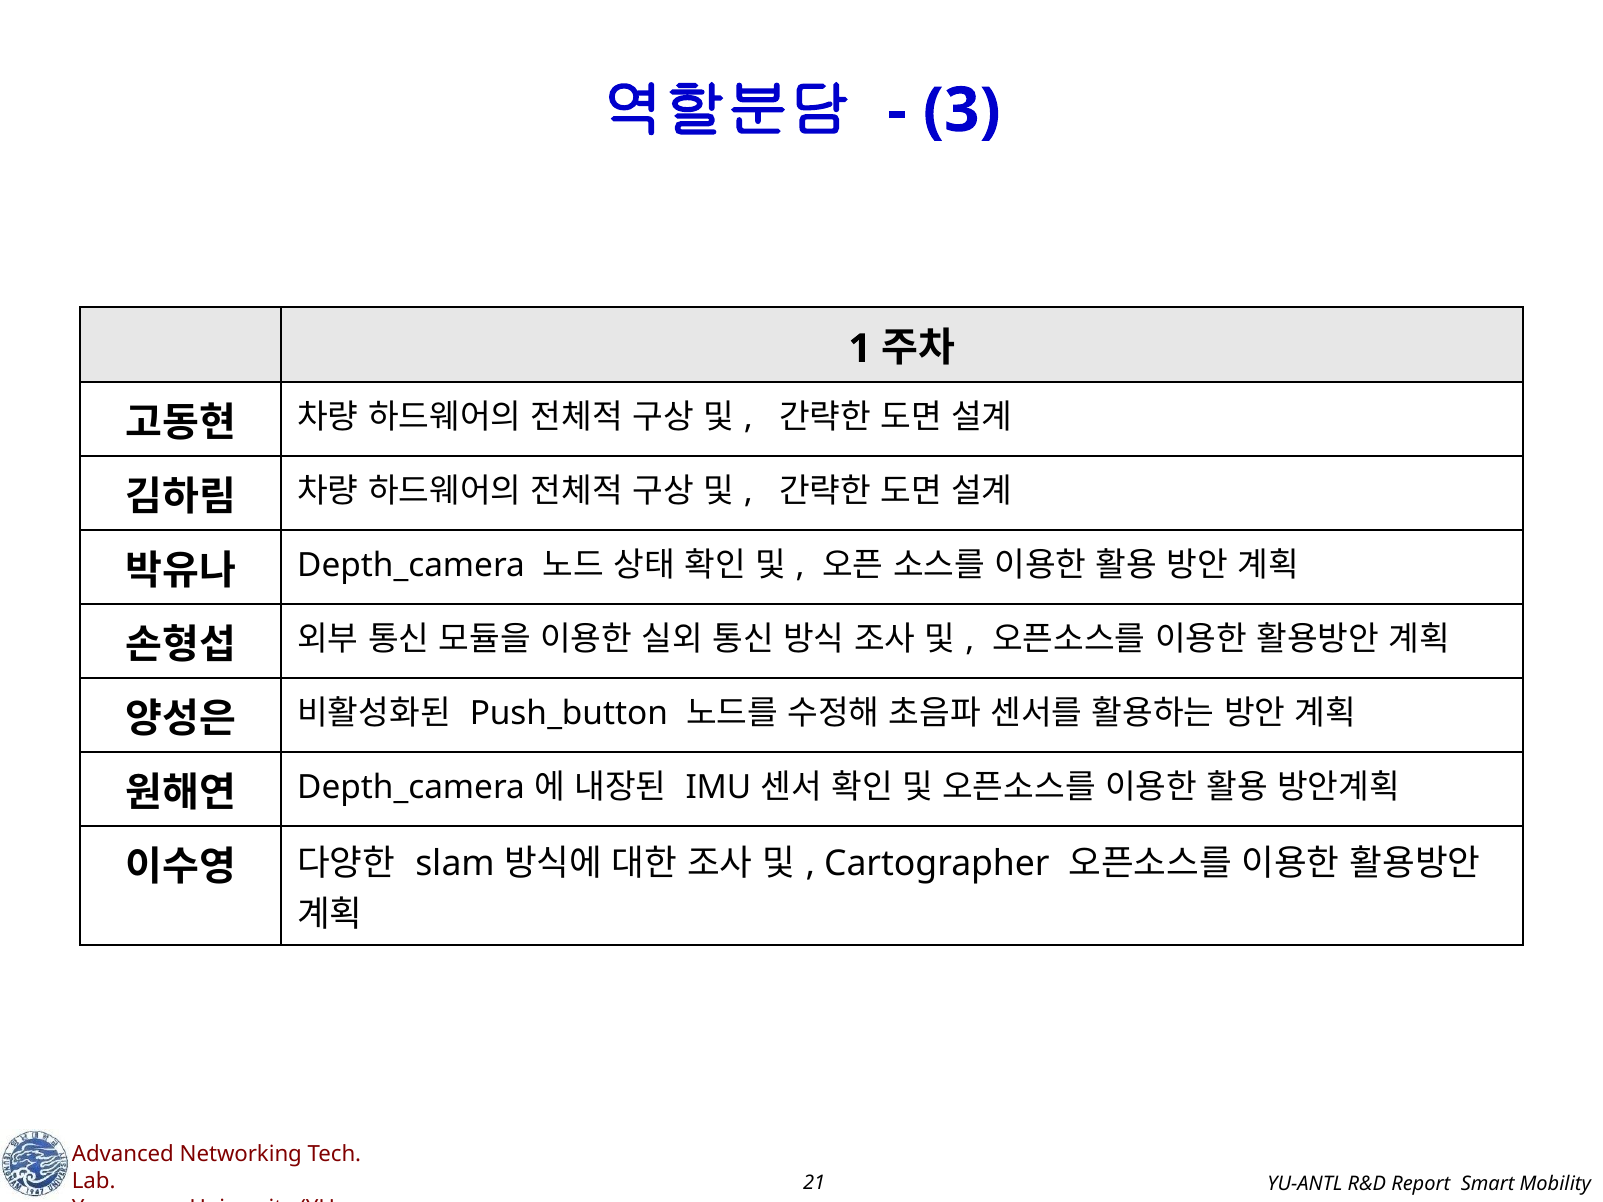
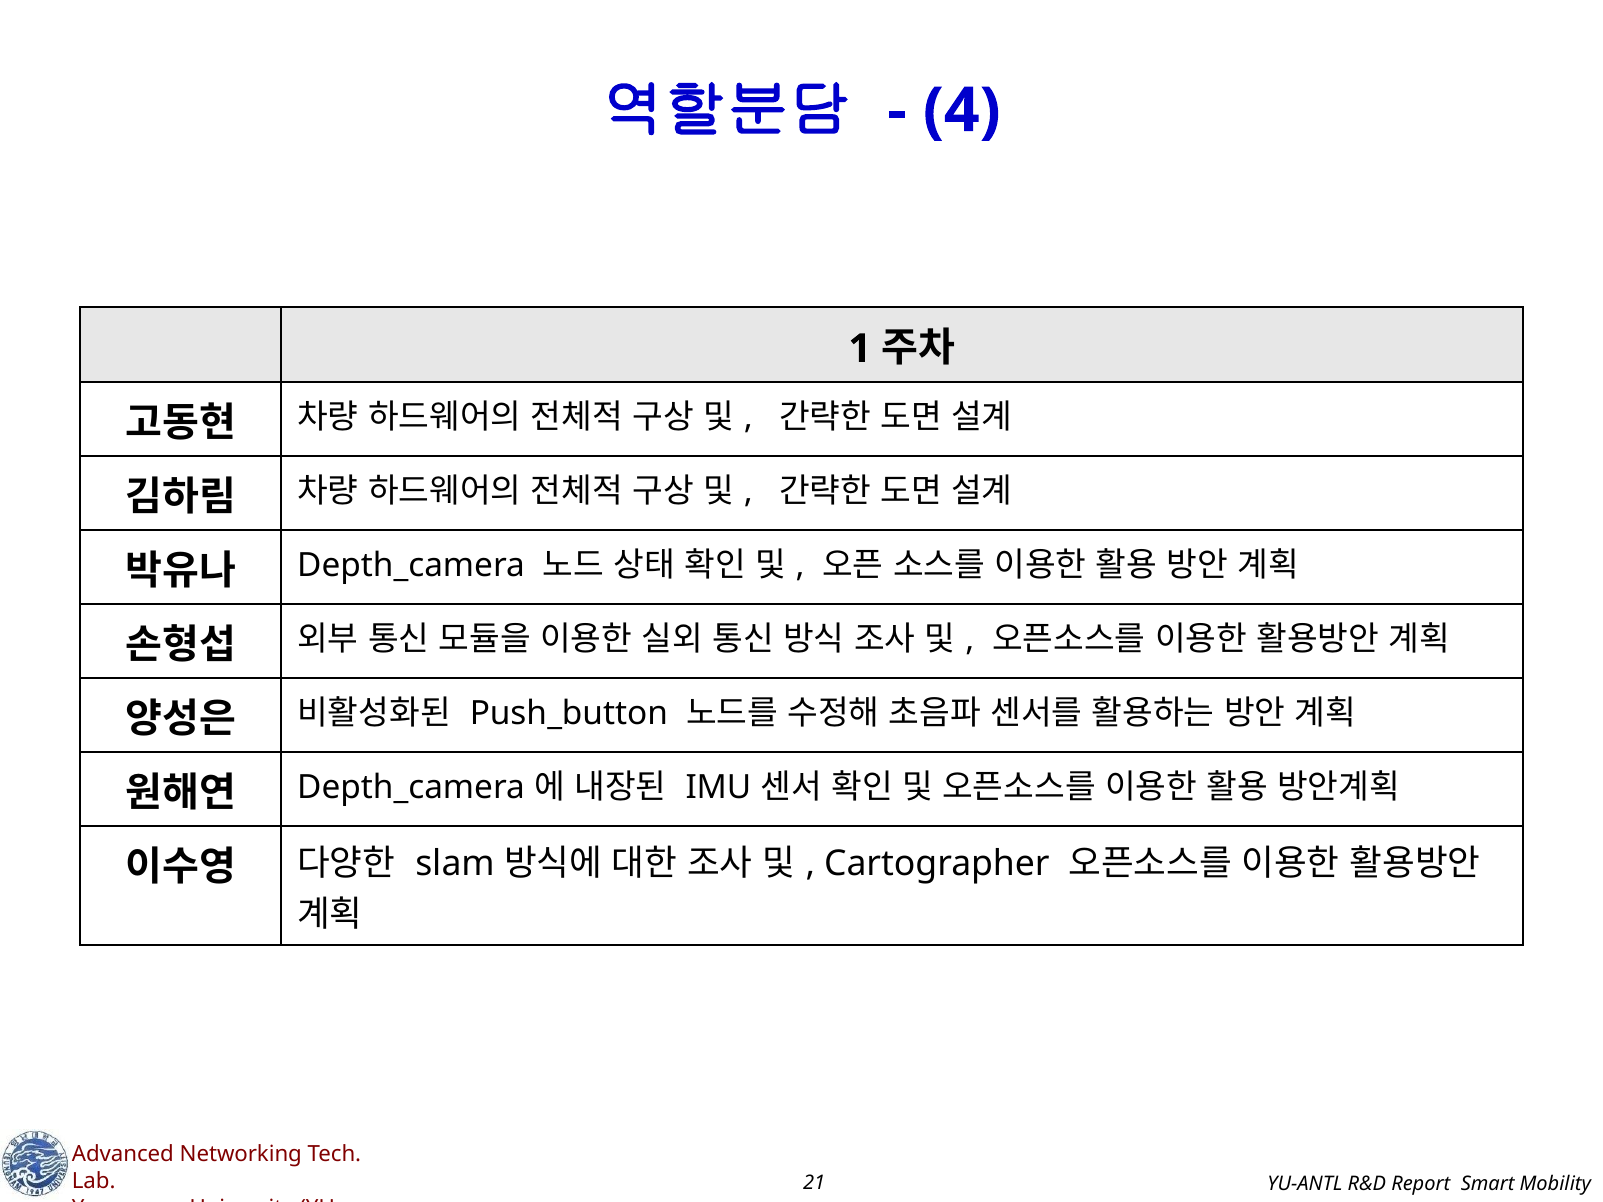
3: 3 -> 4 (962, 111)
